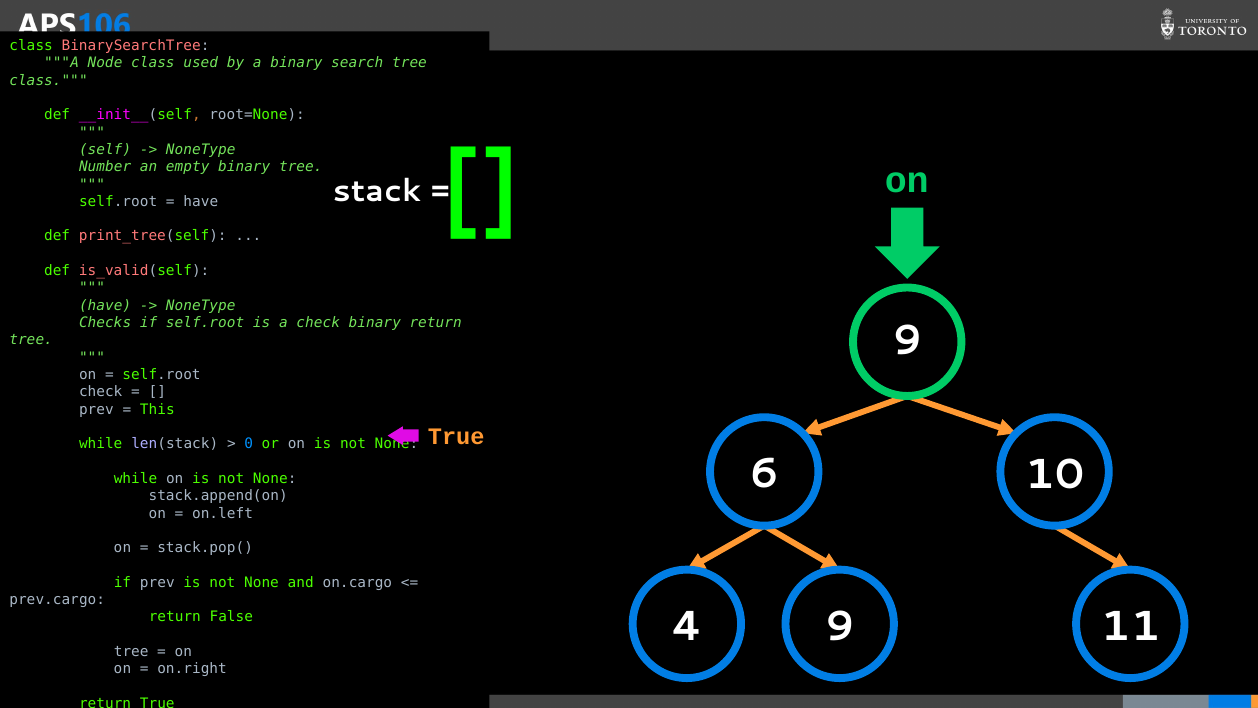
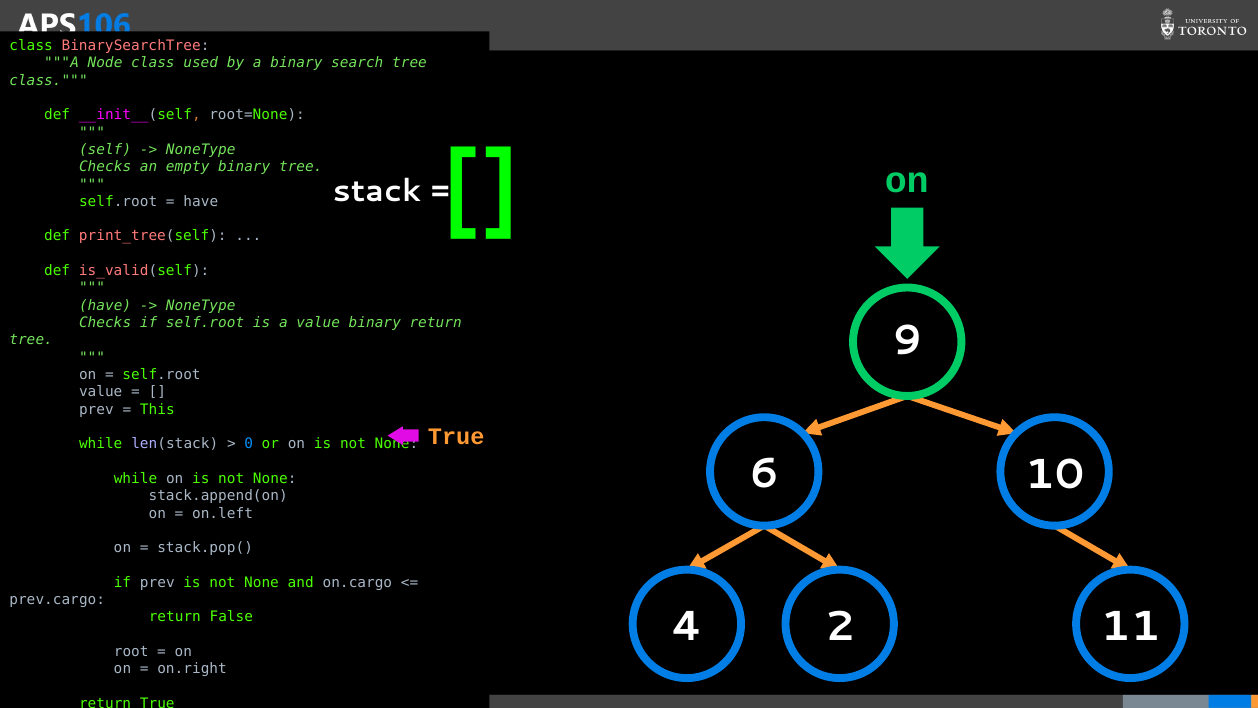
Number: Number -> Checks (105, 167)
a check: check -> value (318, 323)
check: check -> value (101, 392)
4 9: 9 -> 2 (840, 626)
tree: tree -> root (131, 652)
